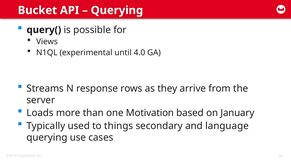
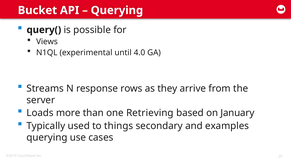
Motivation: Motivation -> Retrieving (150, 113)
language: language -> examples (227, 126)
